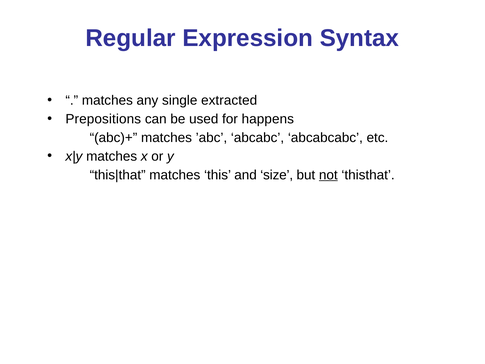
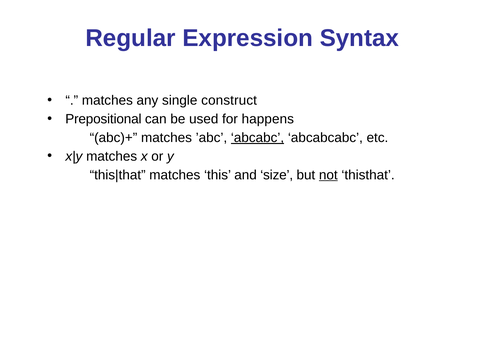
extracted: extracted -> construct (229, 100)
Prepositions: Prepositions -> Prepositional (103, 119)
abcabc underline: none -> present (258, 138)
